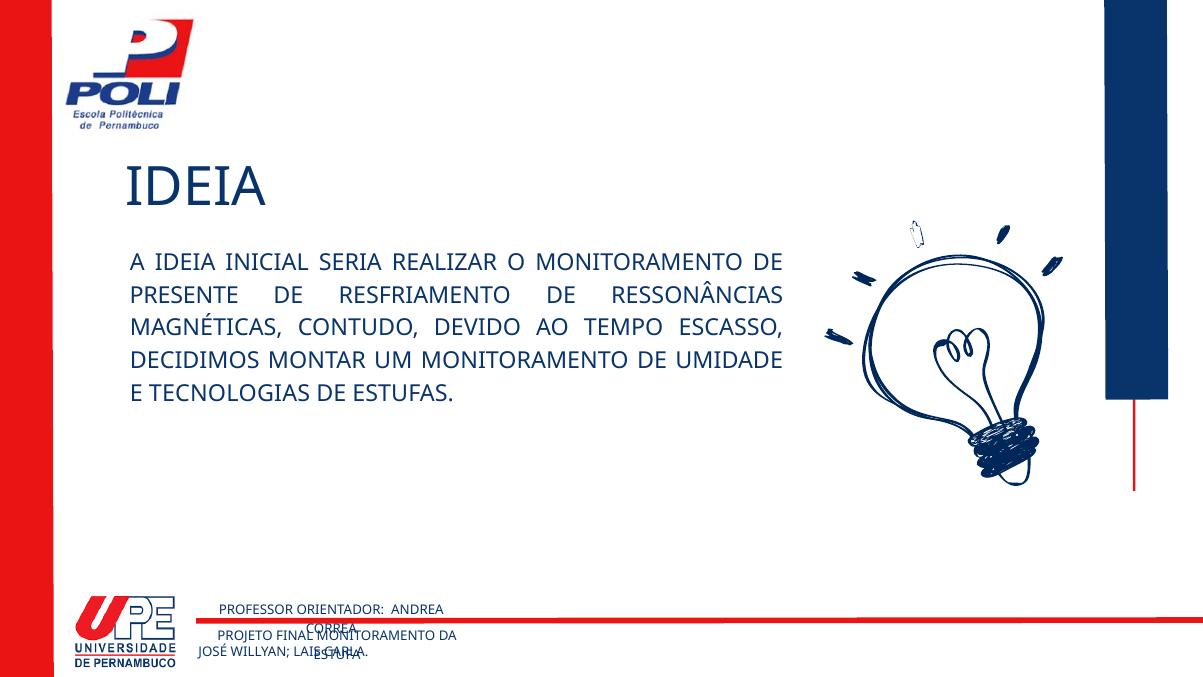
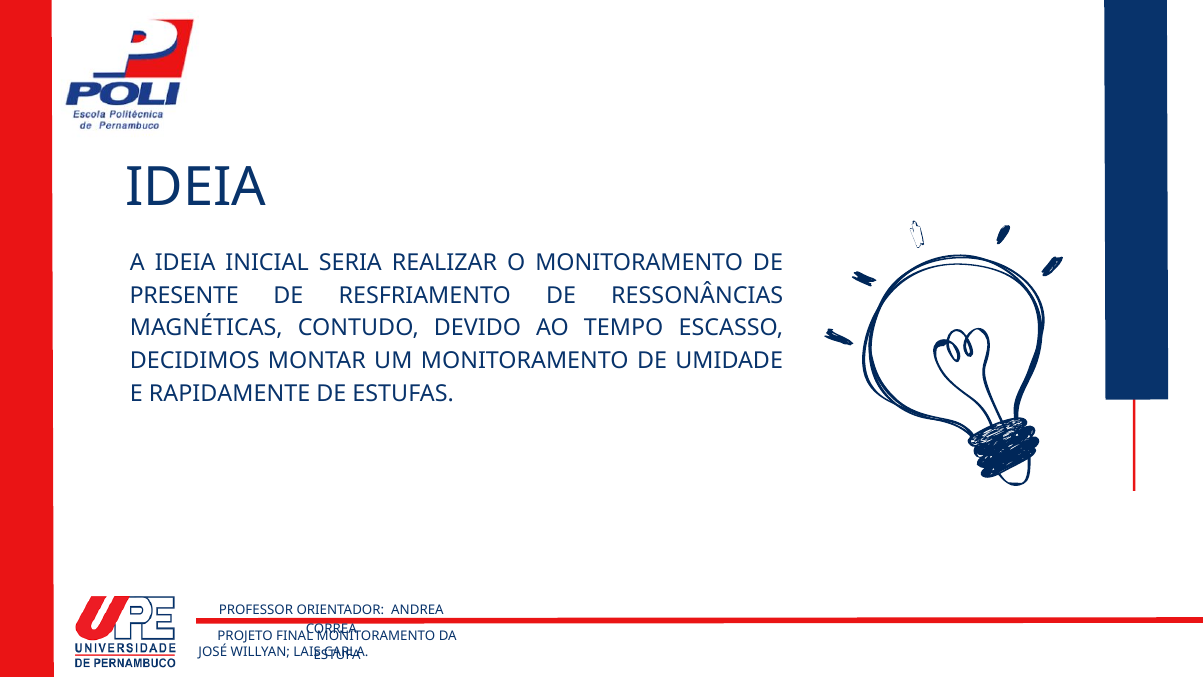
TECNOLOGIAS: TECNOLOGIAS -> RAPIDAMENTE (230, 393)
